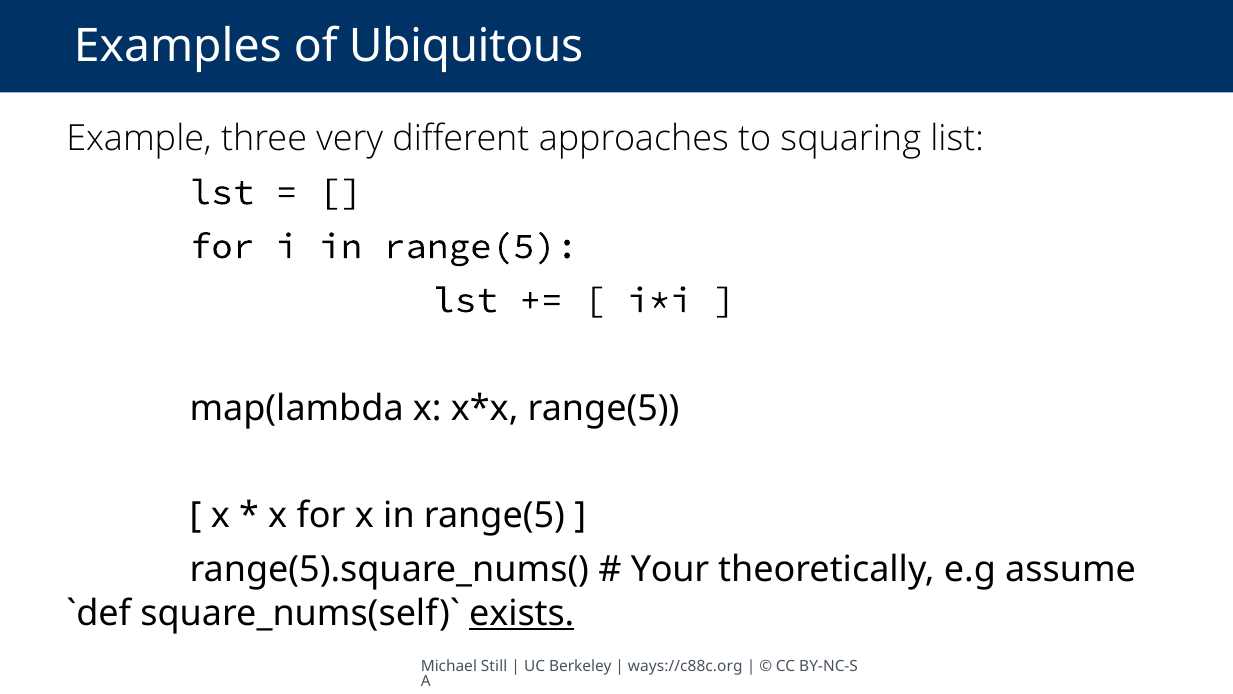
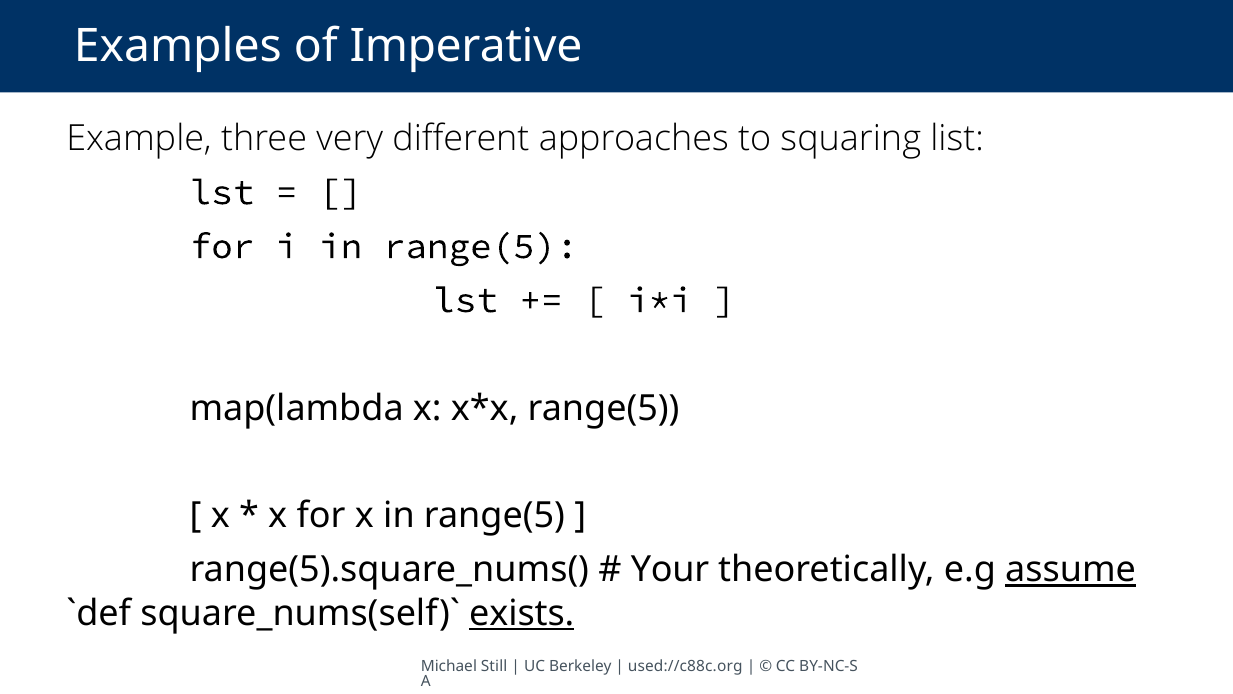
Ubiquitous: Ubiquitous -> Imperative (466, 46)
assume underline: none -> present (1071, 570)
ways://c88c.org: ways://c88c.org -> used://c88c.org (685, 666)
